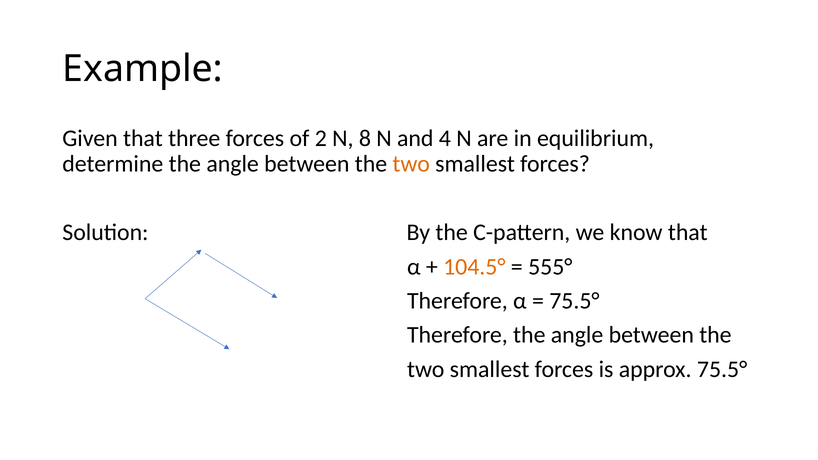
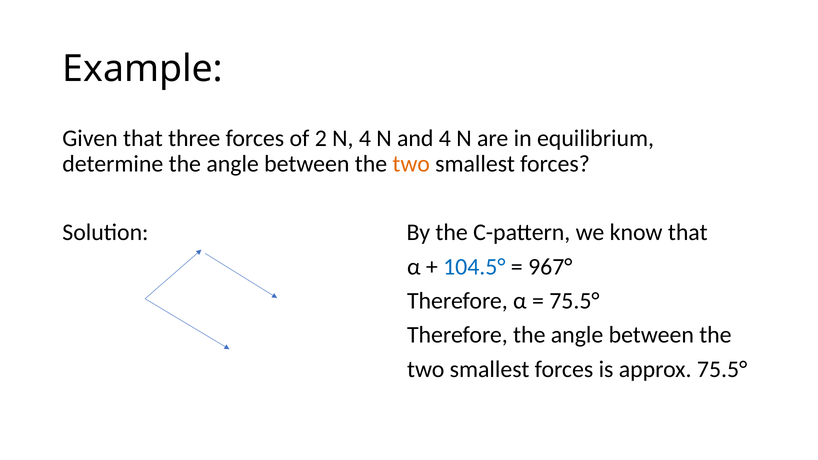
N 8: 8 -> 4 (365, 138)
104.5° colour: orange -> blue (474, 267)
555°: 555° -> 967° (550, 267)
